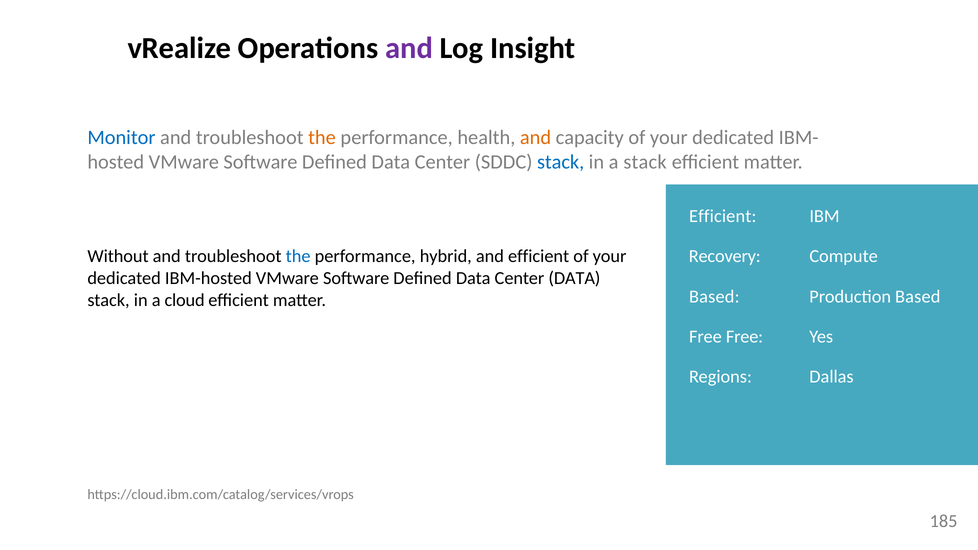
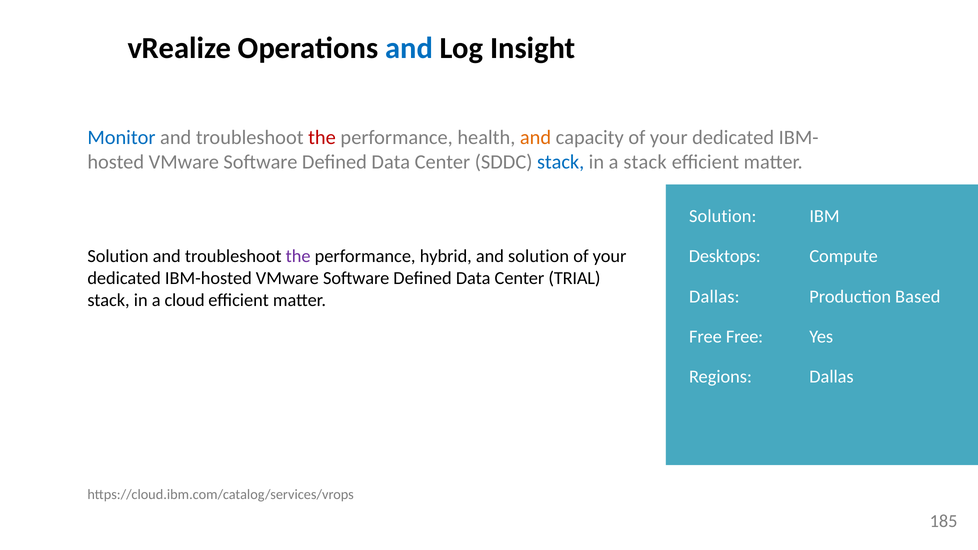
and colour: purple -> blue (409, 48)
the colour: orange -> red (322, 138)
Efficient: Efficient -> Solution (723, 216)
Without: Without -> Solution (118, 257)
the colour: blue -> purple (298, 257)
and efficient: efficient -> solution (539, 257)
Recovery: Recovery -> Desktops (725, 257)
Center DATA: DATA -> TRIAL (574, 279)
Based: Based -> Dallas (714, 297)
